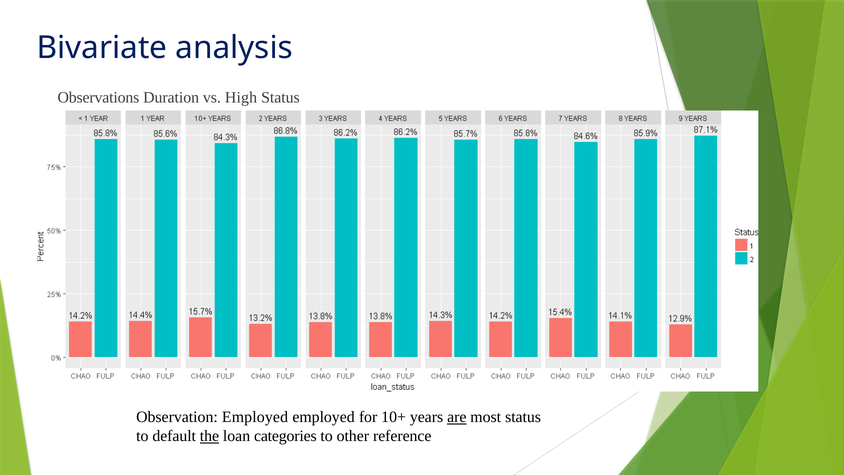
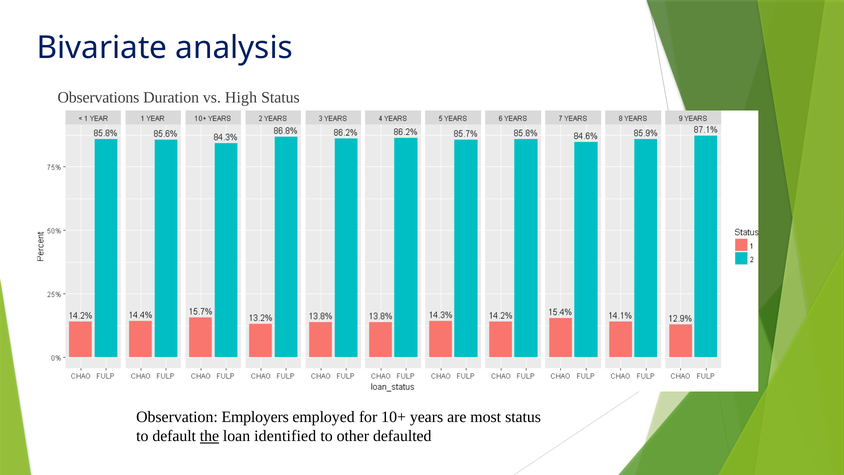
Observation Employed: Employed -> Employers (255, 417)
are underline: present -> none (457, 417)
categories: categories -> identified (285, 436)
reference: reference -> defaulted (402, 436)
